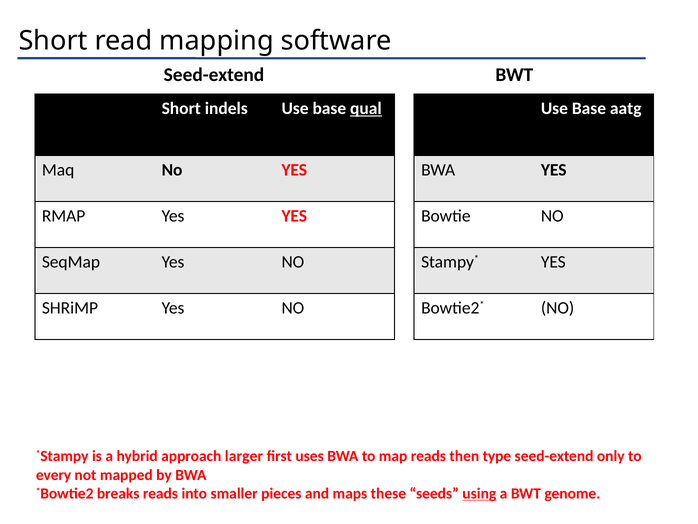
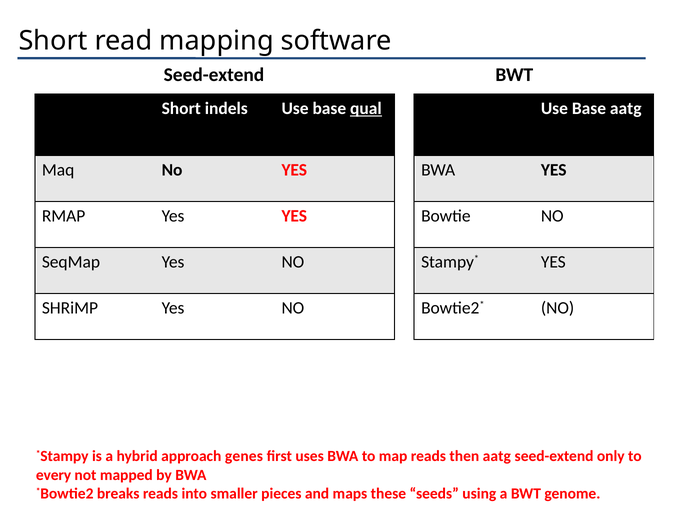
larger: larger -> genes (244, 456)
then type: type -> aatg (497, 456)
using underline: present -> none (479, 493)
